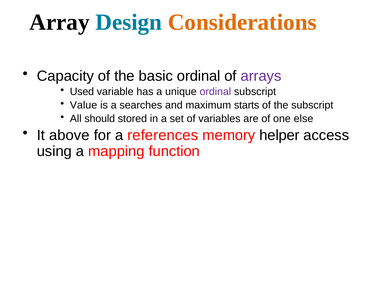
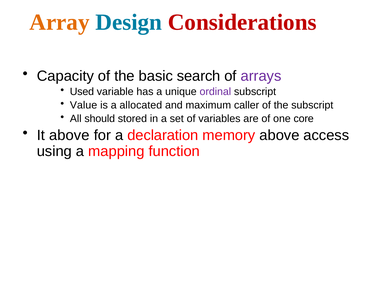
Array colour: black -> orange (59, 22)
Considerations colour: orange -> red (242, 22)
basic ordinal: ordinal -> search (199, 76)
searches: searches -> allocated (141, 105)
starts: starts -> caller (247, 105)
else: else -> core (304, 118)
references: references -> declaration (163, 135)
memory helper: helper -> above (279, 135)
